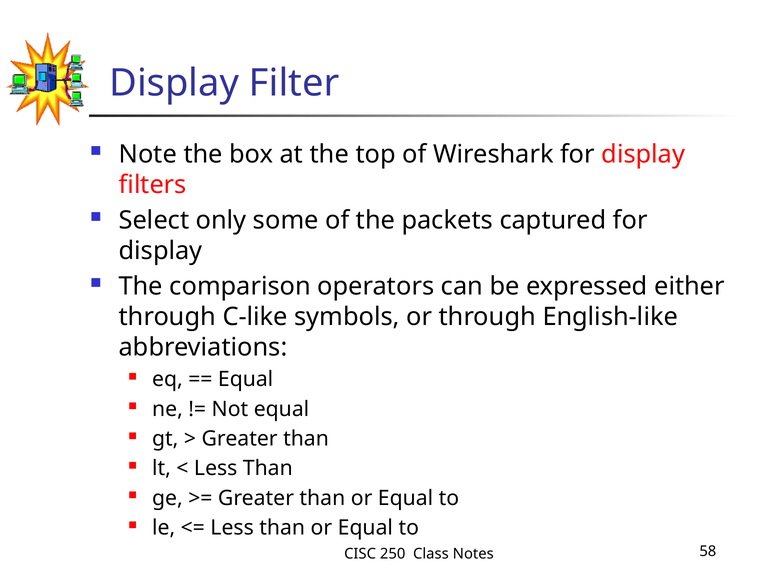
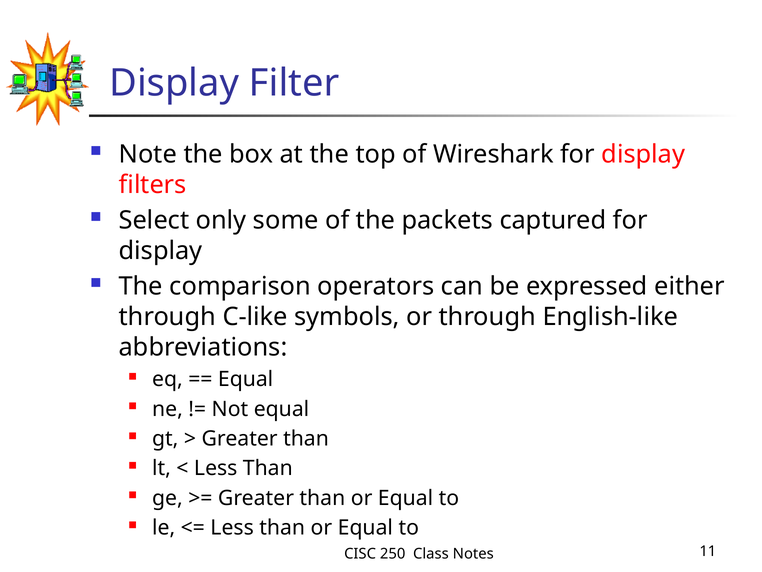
58: 58 -> 11 (708, 551)
